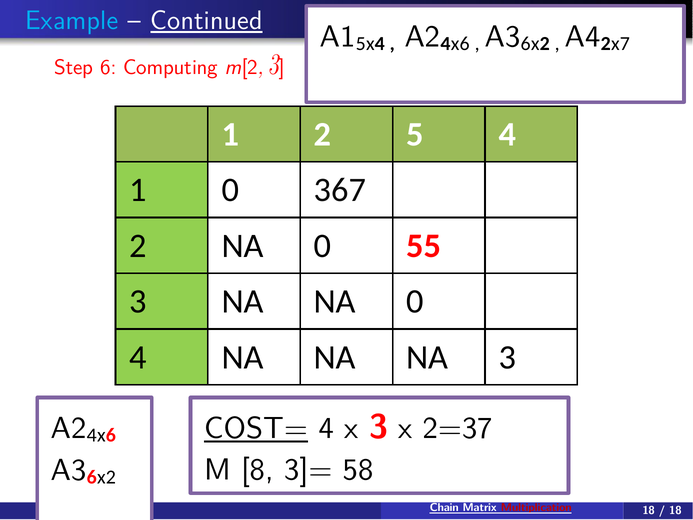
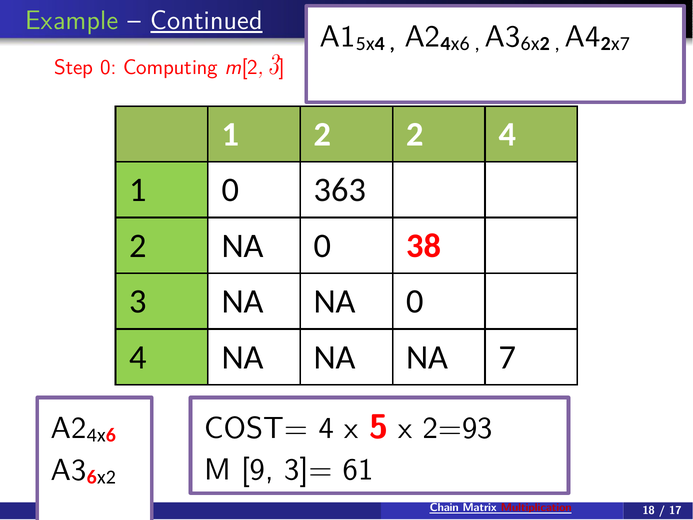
Example colour: light blue -> light green (72, 21)
Step 6: 6 -> 0 (108, 67)
2 5: 5 -> 2 (415, 134)
367: 367 -> 363 (340, 190)
55: 55 -> 38 (424, 246)
NA 3: 3 -> 7 (507, 357)
COST= underline: present -> none (256, 429)
x 3: 3 -> 5 (379, 427)
2=37: 2=37 -> 2=93 (458, 429)
8: 8 -> 9 (257, 470)
58: 58 -> 61 (358, 470)
18: 18 -> 17 (675, 510)
